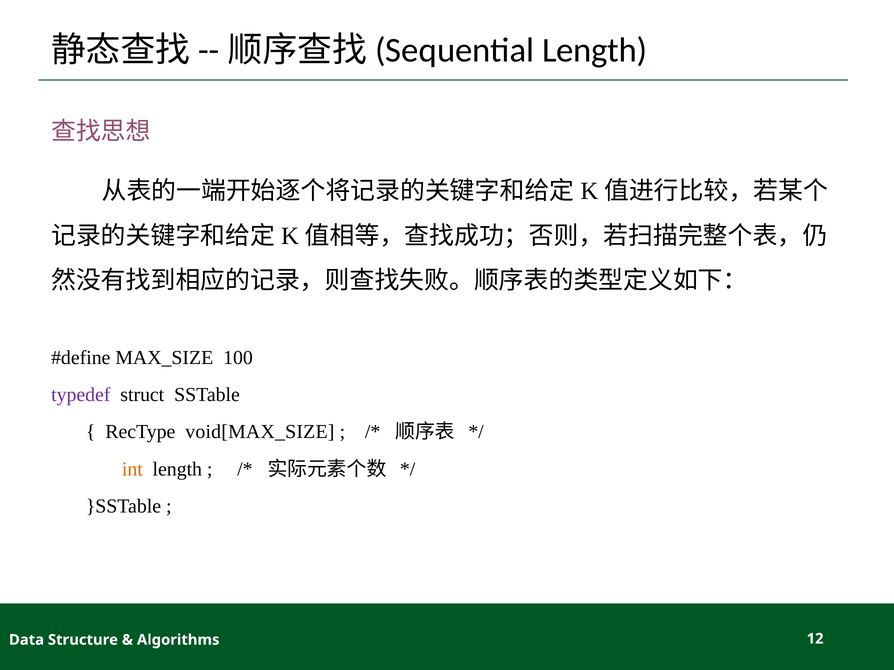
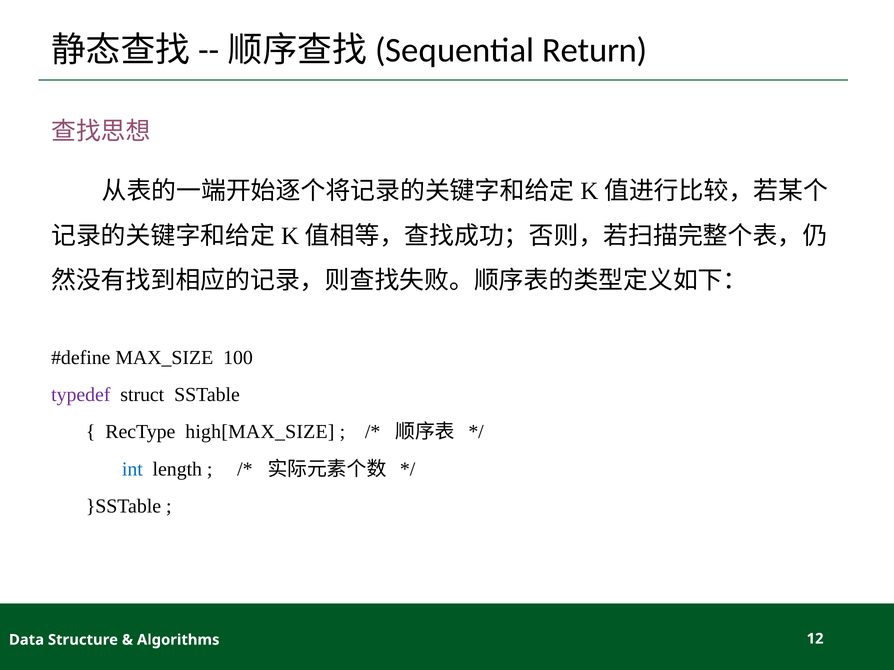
Length: Length -> Return (595, 50)
void[MAX_SIZE: void[MAX_SIZE -> high[MAX_SIZE (260, 432)
int colour: orange -> blue (132, 469)
